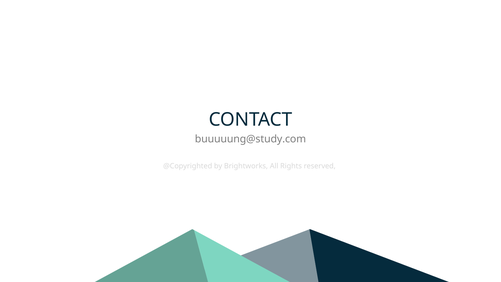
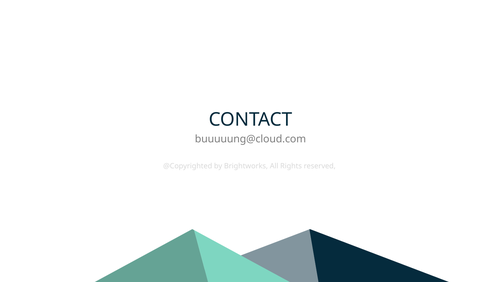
buuuuung@study.com: buuuuung@study.com -> buuuuung@cloud.com (250, 139)
